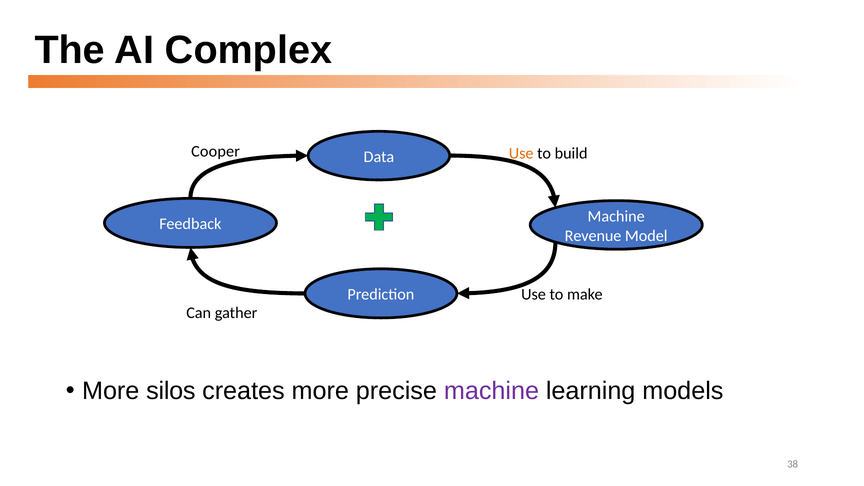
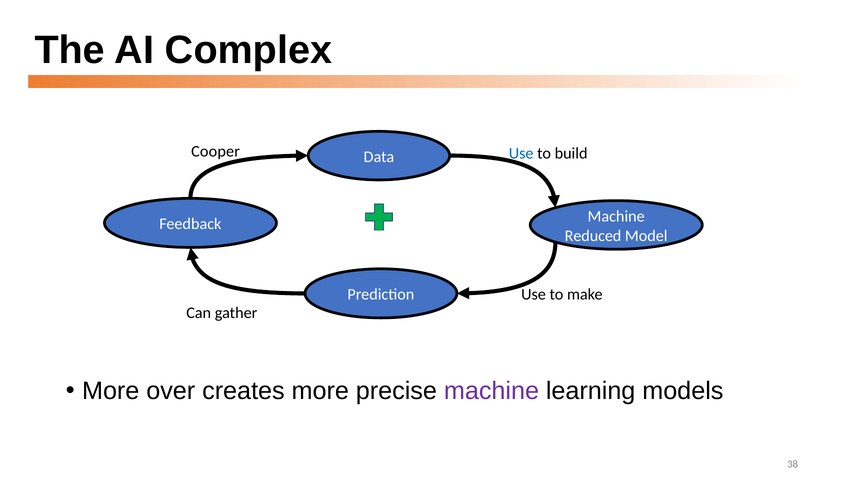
Use colour: orange -> blue (521, 153)
Revenue: Revenue -> Reduced (593, 236)
silos: silos -> over (171, 391)
